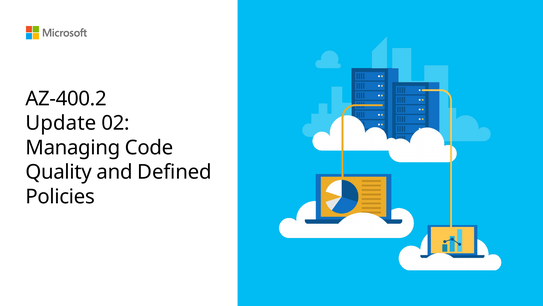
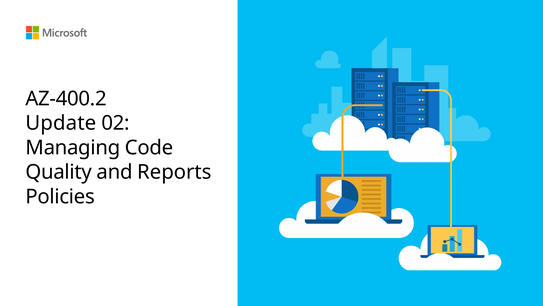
Defined: Defined -> Reports (175, 172)
